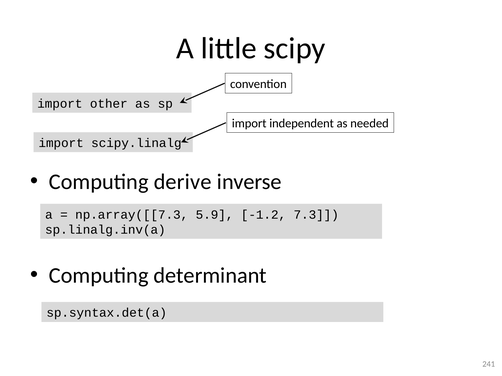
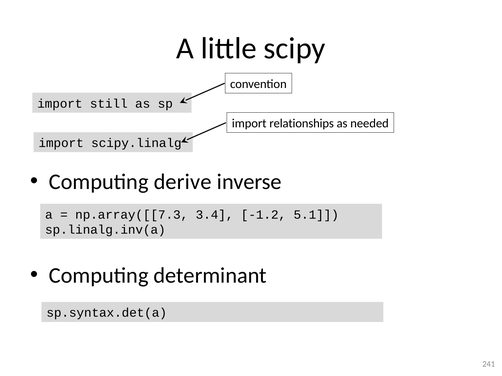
other: other -> still (109, 104)
independent: independent -> relationships (302, 124)
5.9: 5.9 -> 3.4 (215, 215)
7.3: 7.3 -> 5.1 (316, 215)
